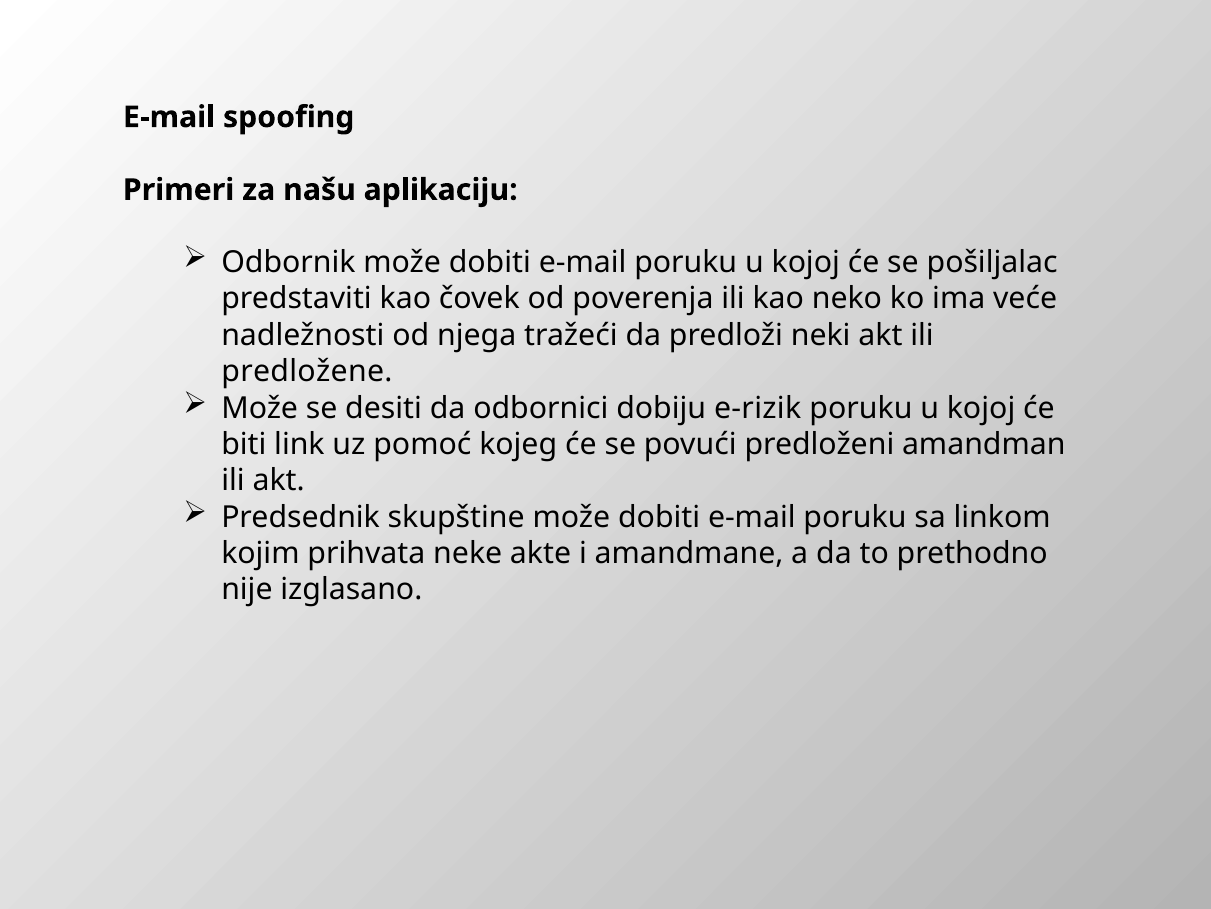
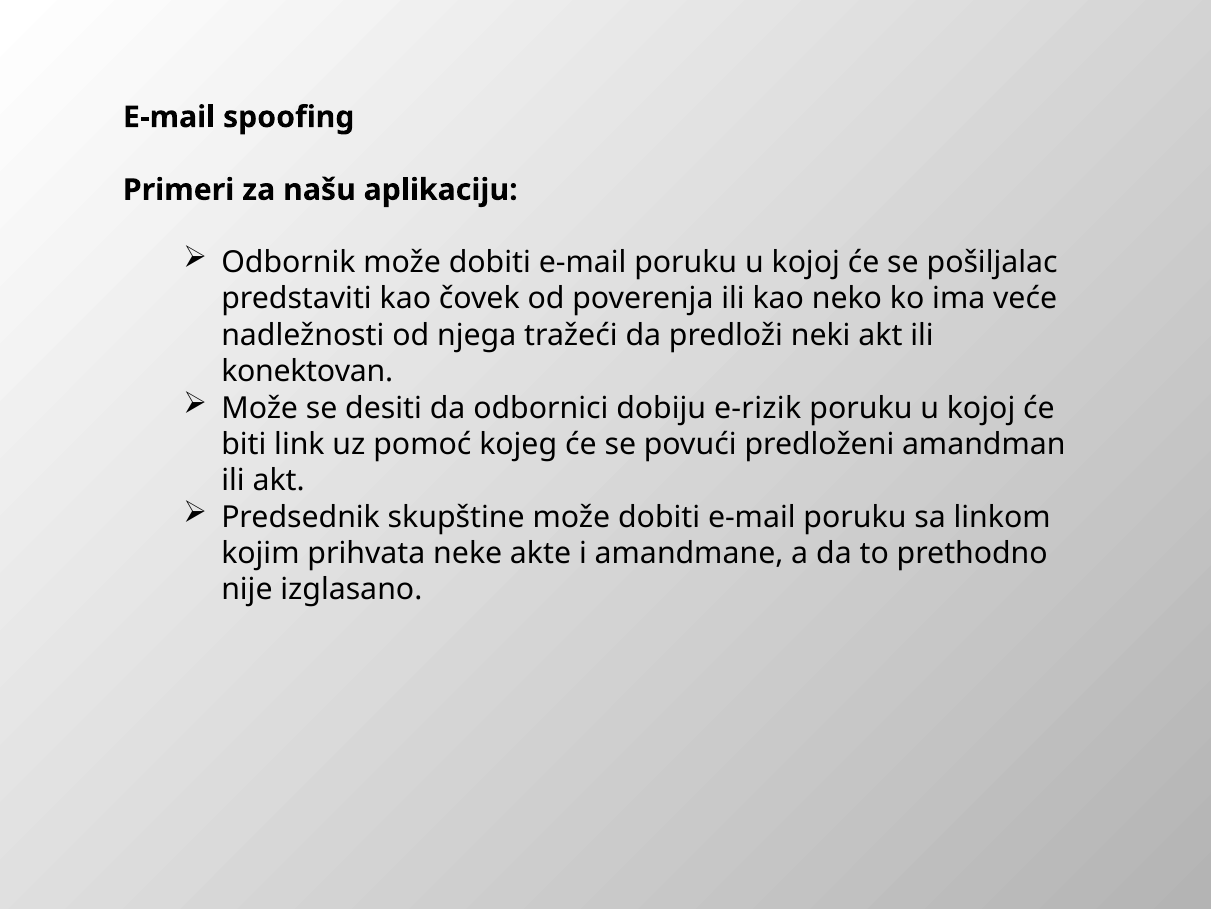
predložene: predložene -> konektovan (307, 371)
